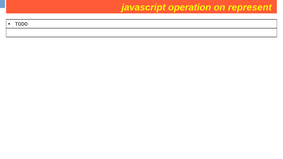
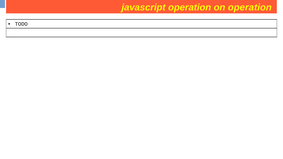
represent: represent -> operation (250, 7)
